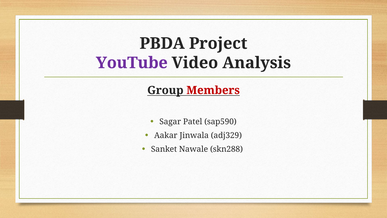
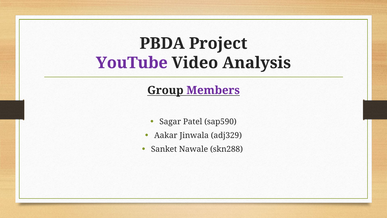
Members colour: red -> purple (213, 90)
